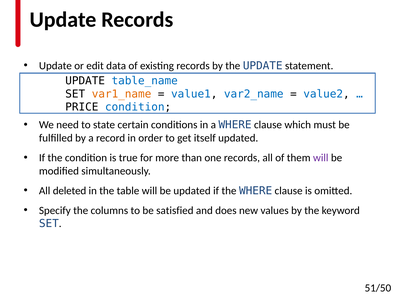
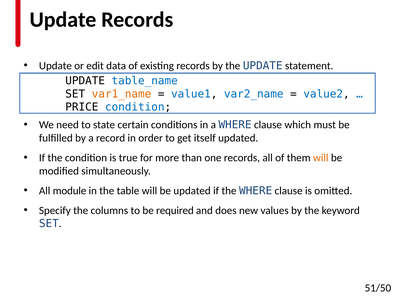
will colour: purple -> orange (321, 158)
deleted: deleted -> module (70, 191)
satisfied: satisfied -> required (175, 211)
